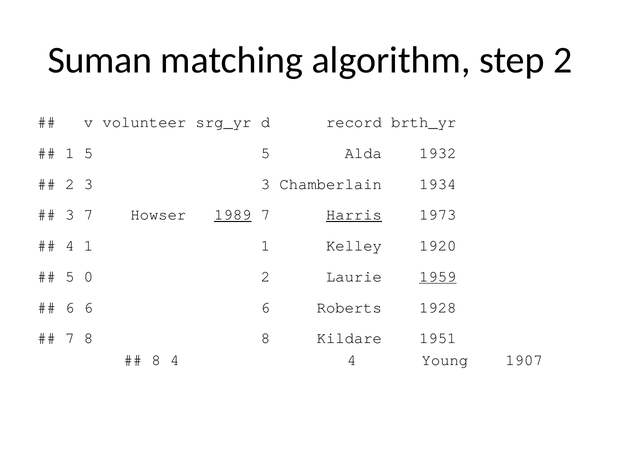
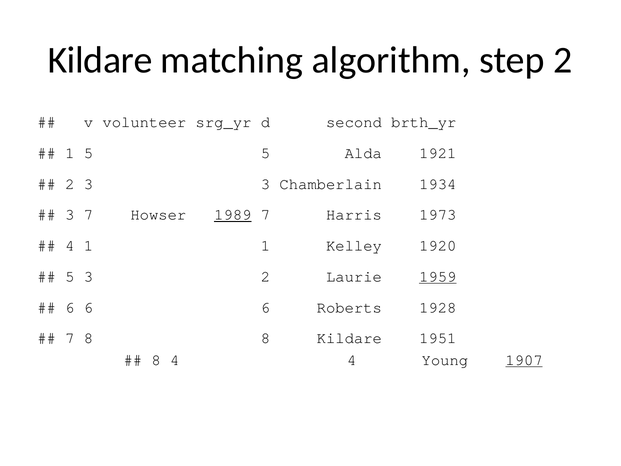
Suman: Suman -> Kildare (100, 60)
record: record -> second (354, 122)
1932: 1932 -> 1921 (438, 153)
Harris underline: present -> none (354, 215)
5 0: 0 -> 3 (88, 276)
1907 underline: none -> present (524, 360)
